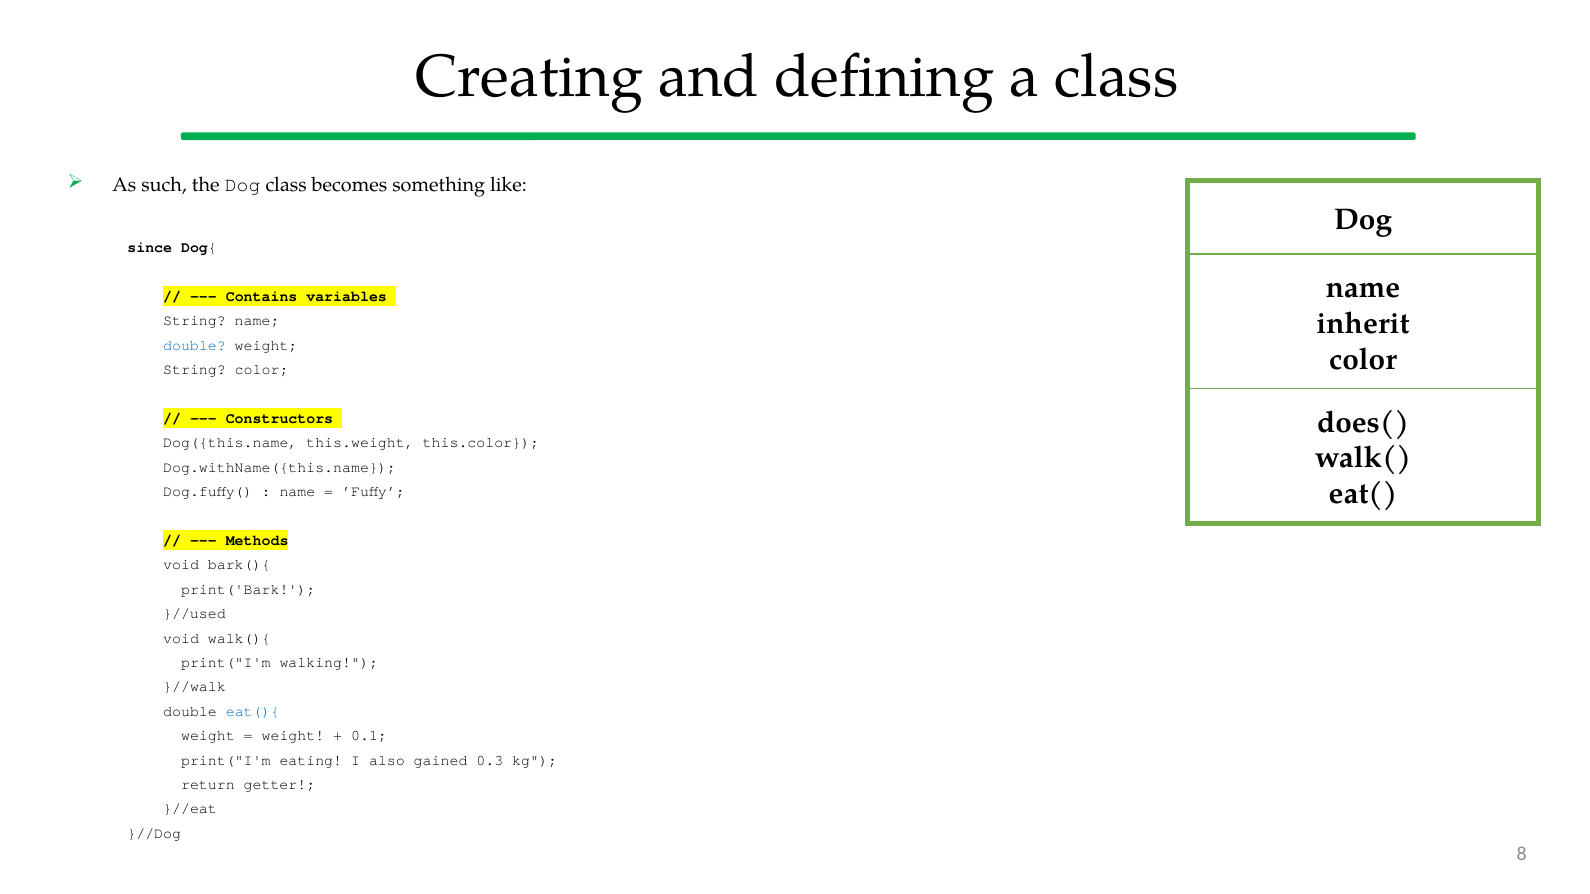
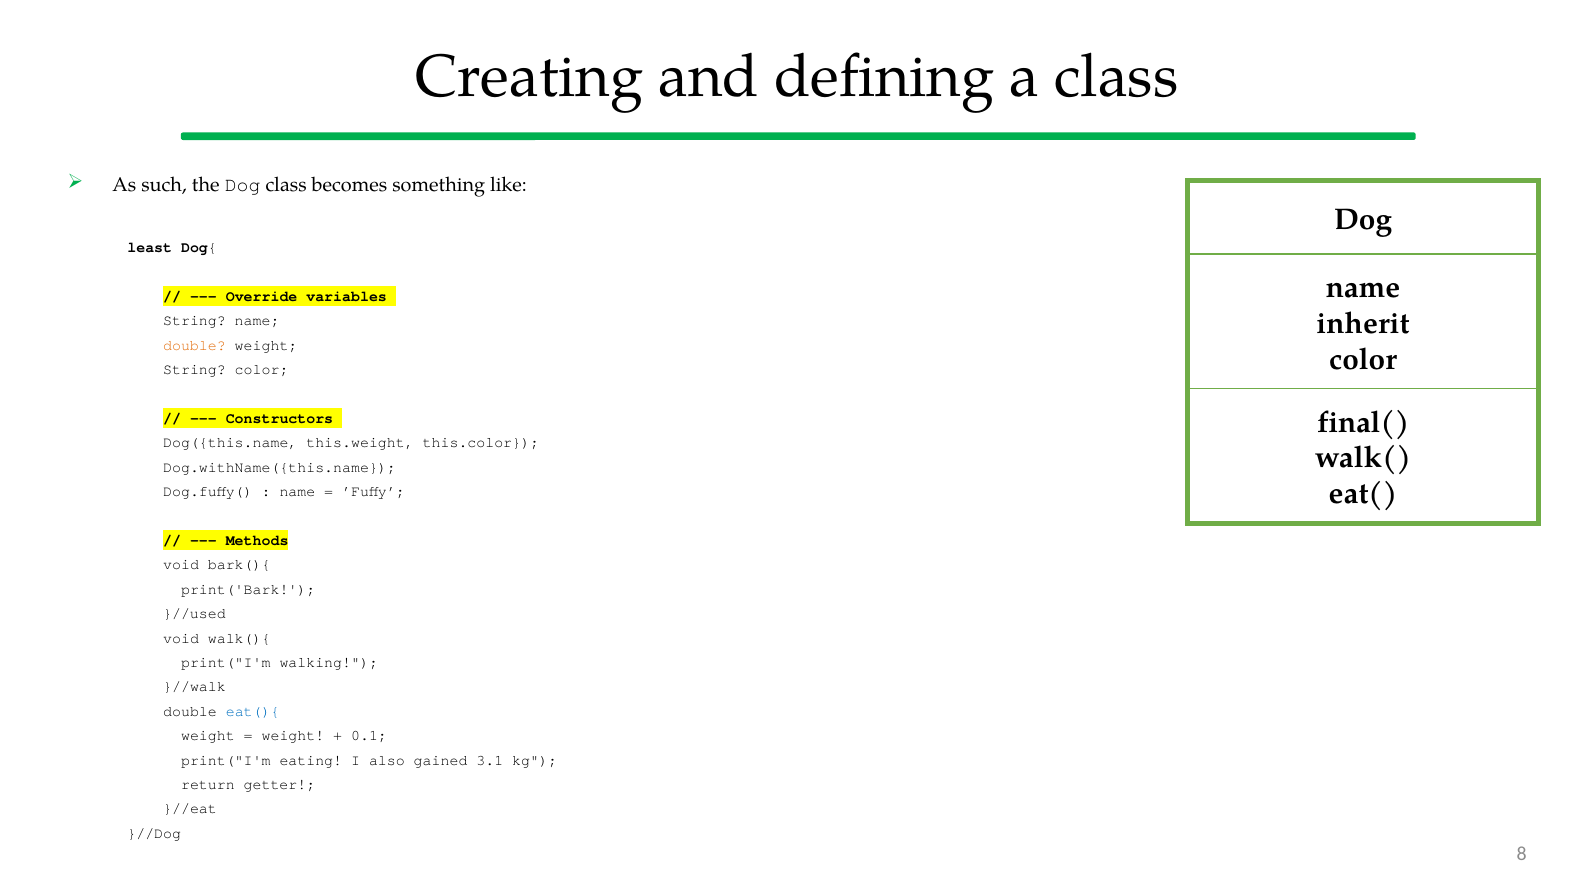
since: since -> least (150, 248)
Contains: Contains -> Override (262, 297)
double colour: blue -> orange (194, 346)
does(: does( -> final( (1363, 422)
0.3: 0.3 -> 3.1 (490, 760)
